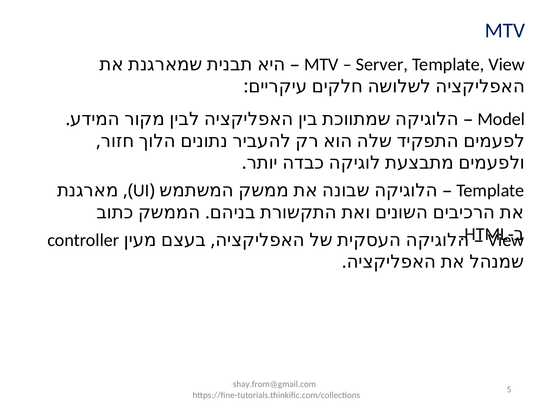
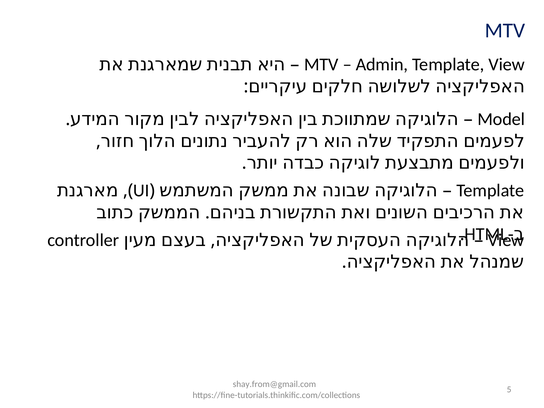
Server: Server -> Admin (382, 65)
